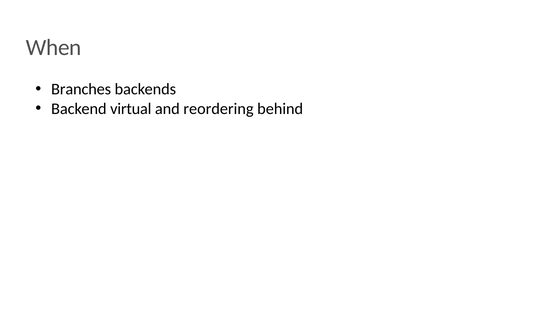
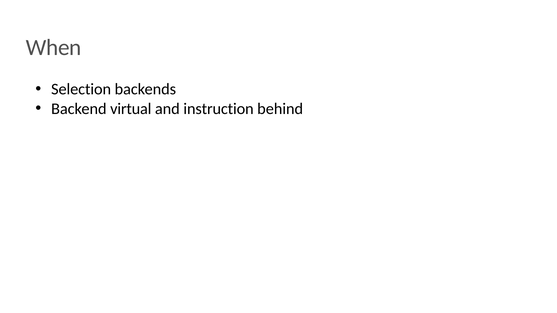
Branches: Branches -> Selection (81, 89)
reordering: reordering -> instruction (219, 109)
